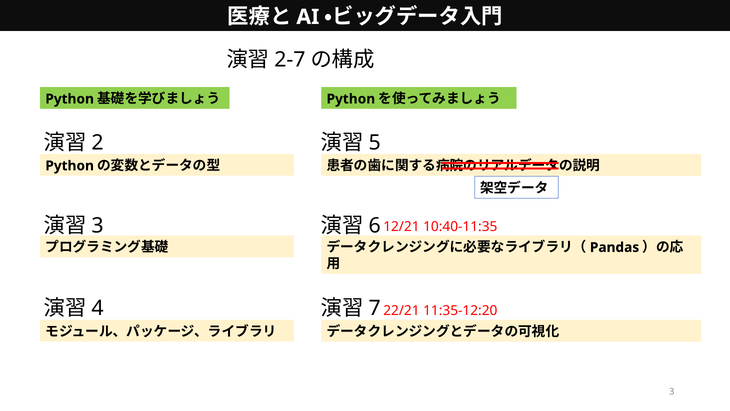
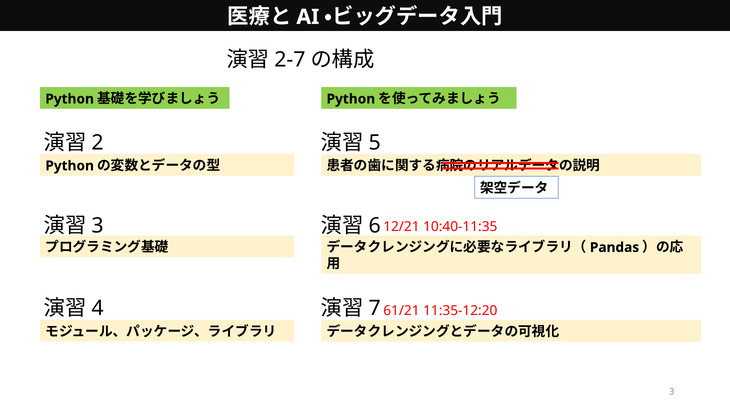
22/21: 22/21 -> 61/21 (401, 310)
